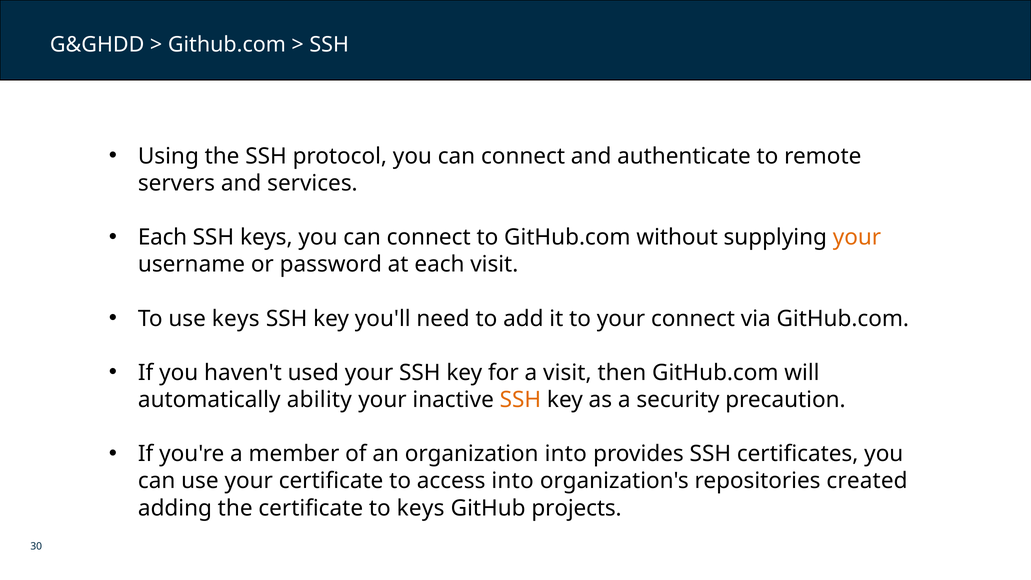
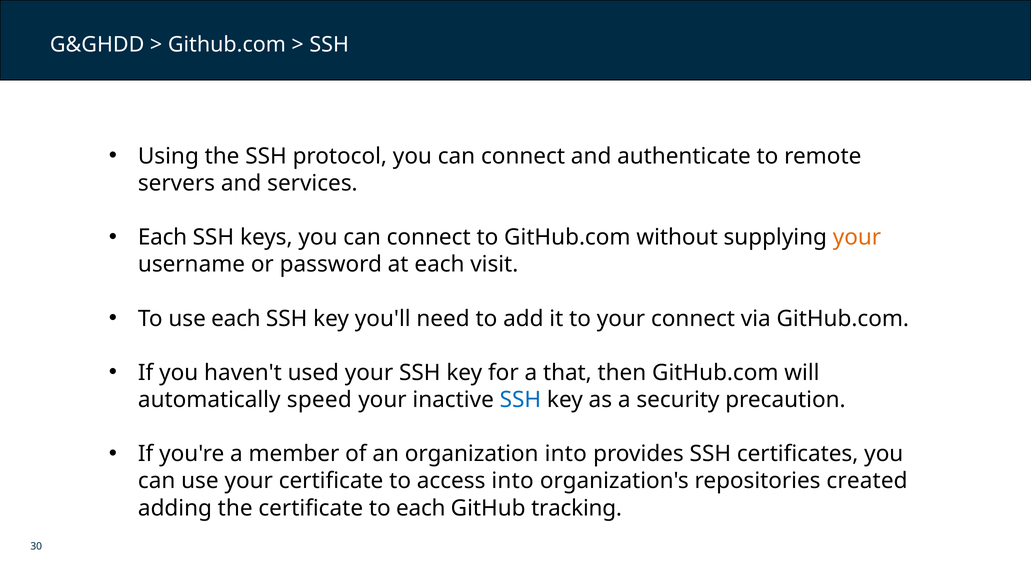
use keys: keys -> each (236, 319)
a visit: visit -> that (567, 373)
ability: ability -> speed (319, 400)
SSH colour: orange -> blue (520, 400)
to keys: keys -> each (421, 508)
projects: projects -> tracking (577, 508)
